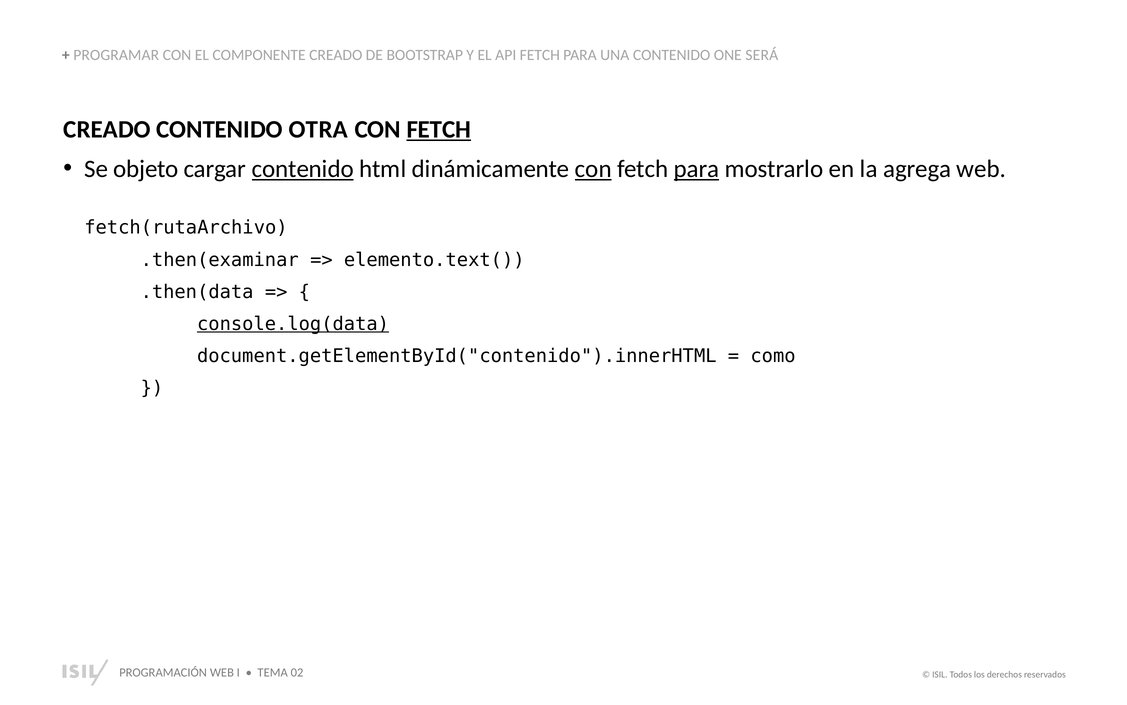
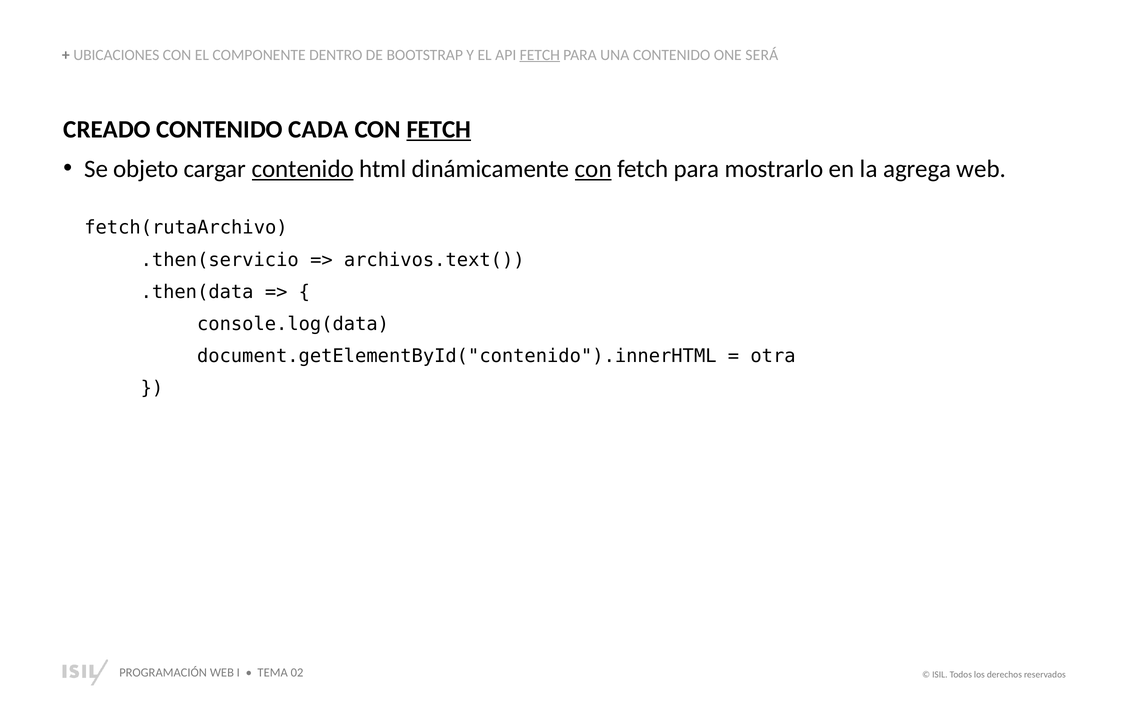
PROGRAMAR: PROGRAMAR -> UBICACIONES (116, 55)
COMPONENTE CREADO: CREADO -> DENTRO (336, 55)
FETCH underline: none -> present (540, 55)
OTRA: OTRA -> CADA (318, 129)
para underline: present -> none (697, 169)
.then(examinar: .then(examinar -> .then(servicio (220, 260)
elemento.text(: elemento.text( -> archivos.text( (434, 260)
console.log(data underline: present -> none (293, 324)
como: como -> otra (773, 356)
